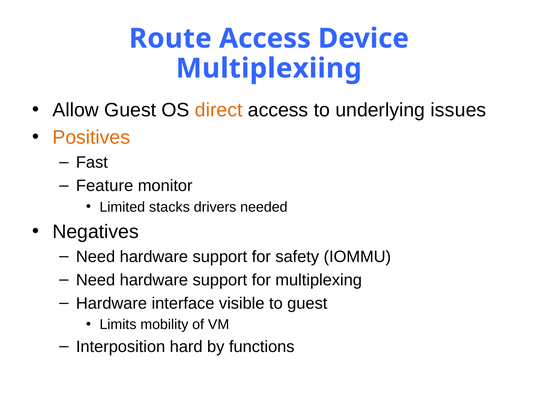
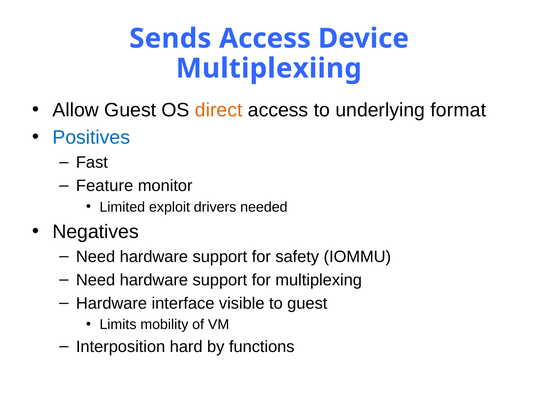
Route: Route -> Sends (170, 38)
issues: issues -> format (458, 110)
Positives colour: orange -> blue (91, 137)
stacks: stacks -> exploit (170, 207)
